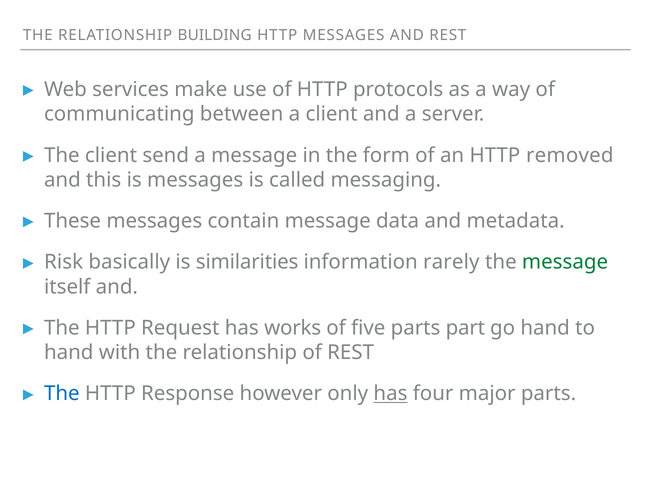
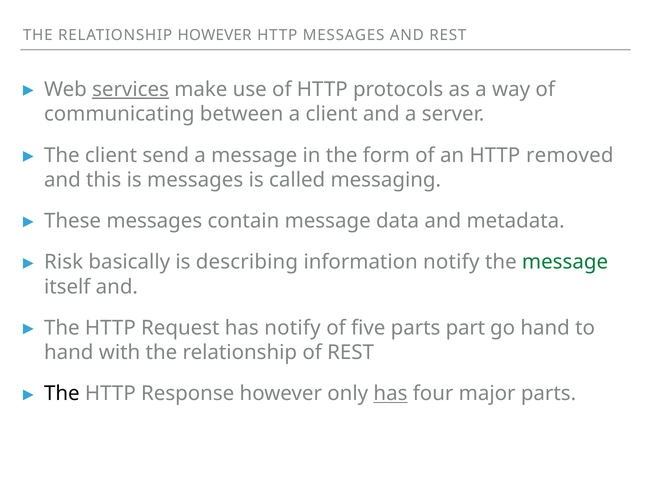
RELATIONSHIP BUILDING: BUILDING -> HOWEVER (215, 35)
services underline: none -> present (131, 90)
similarities: similarities -> describing (247, 262)
information rarely: rarely -> notify (451, 262)
has works: works -> notify (292, 328)
The colour: blue -> black (62, 394)
